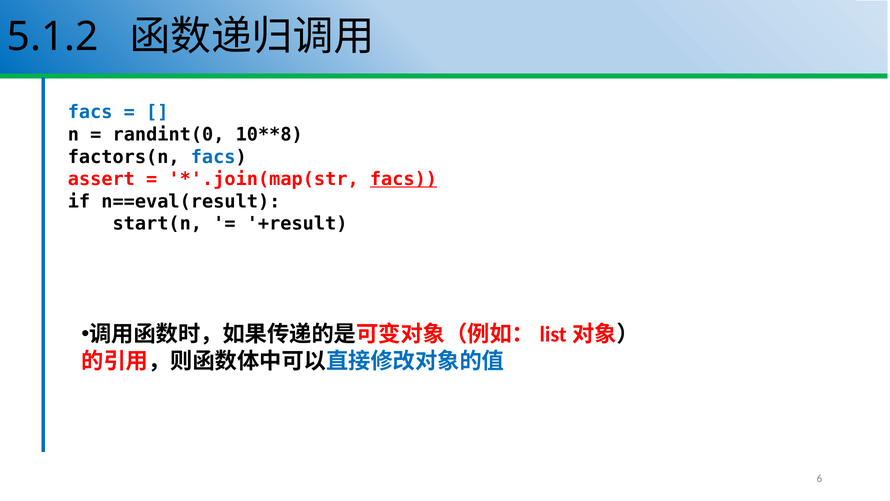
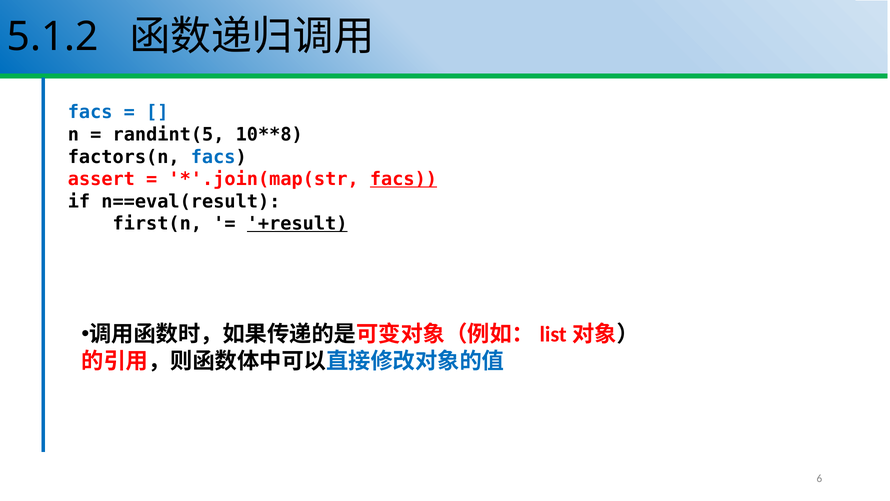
randint(0: randint(0 -> randint(5 (169, 134)
start(n: start(n -> first(n (157, 224)
+result underline: none -> present (297, 224)
